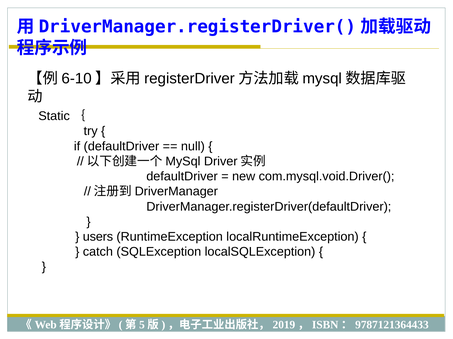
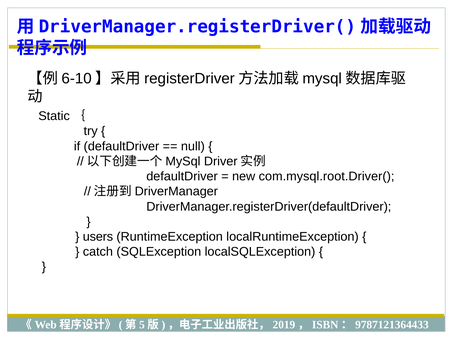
com.mysql.void.Driver(: com.mysql.void.Driver( -> com.mysql.root.Driver( (327, 177)
